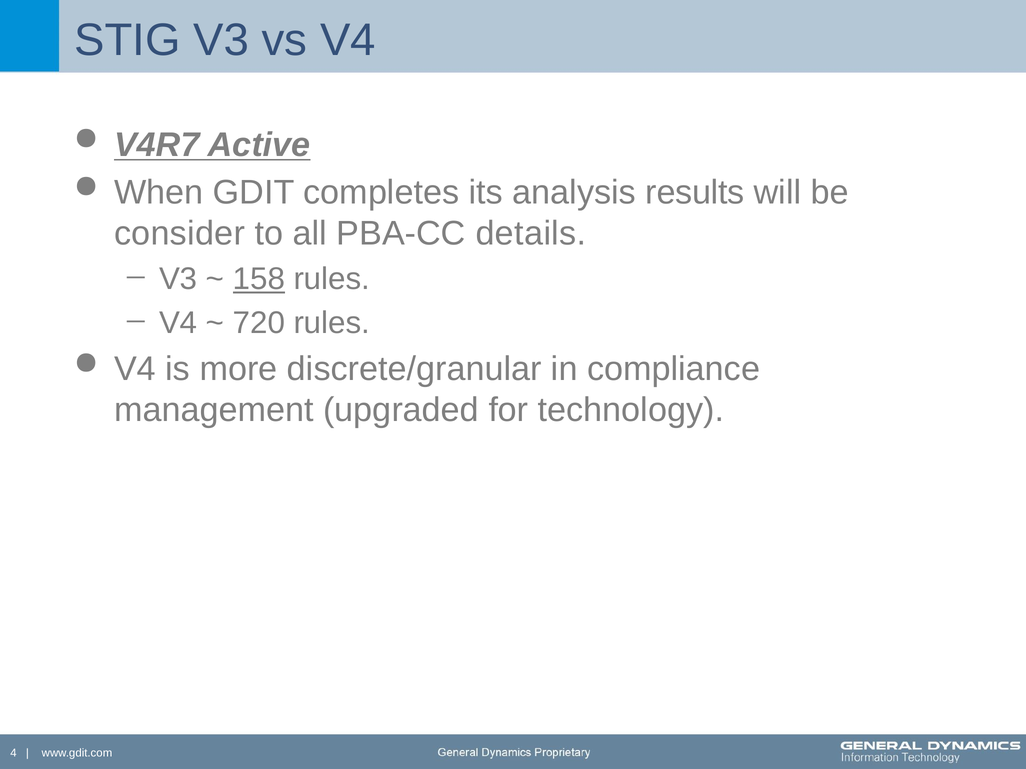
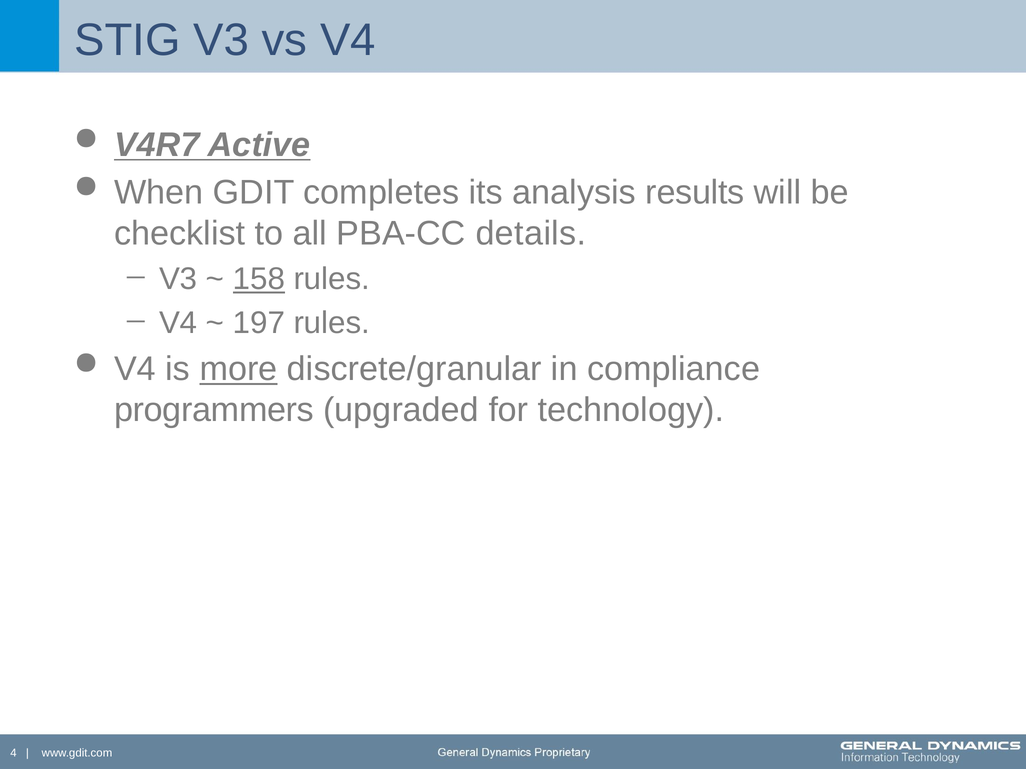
consider: consider -> checklist (180, 234)
720: 720 -> 197 (259, 323)
more underline: none -> present (239, 369)
management: management -> programmers (214, 410)
